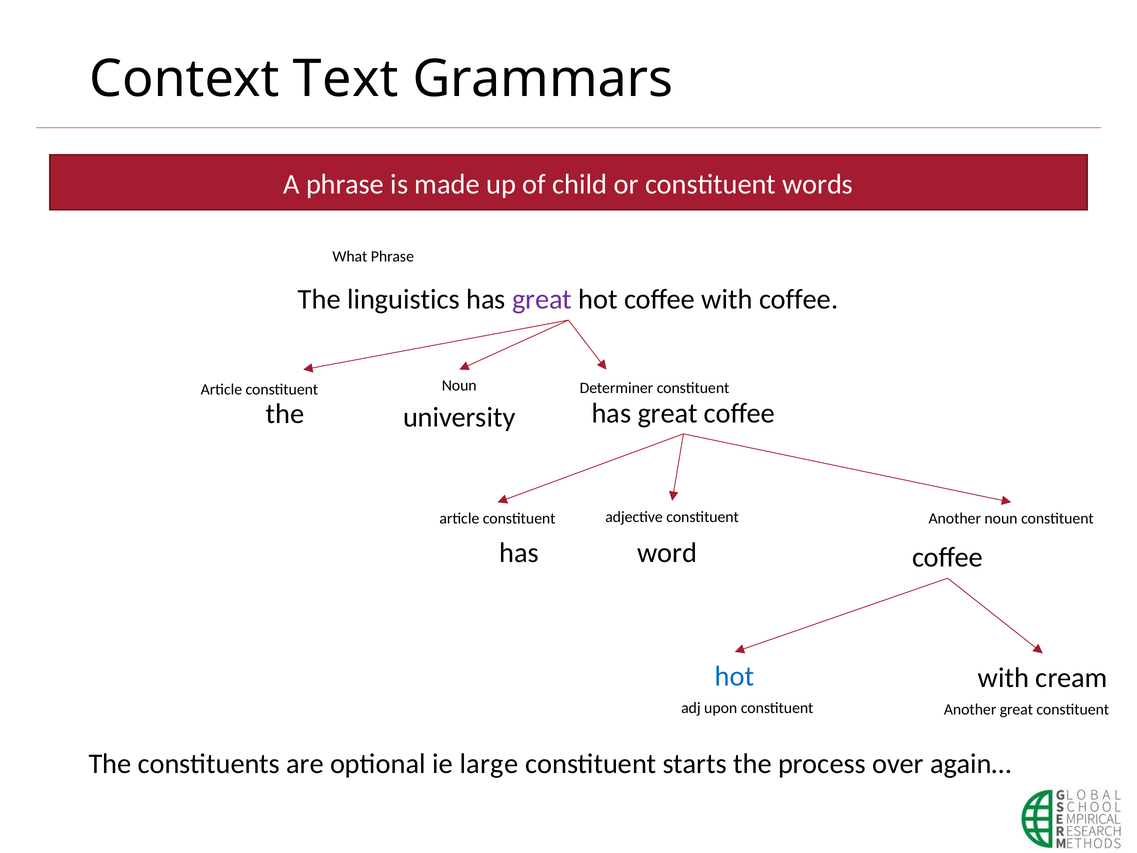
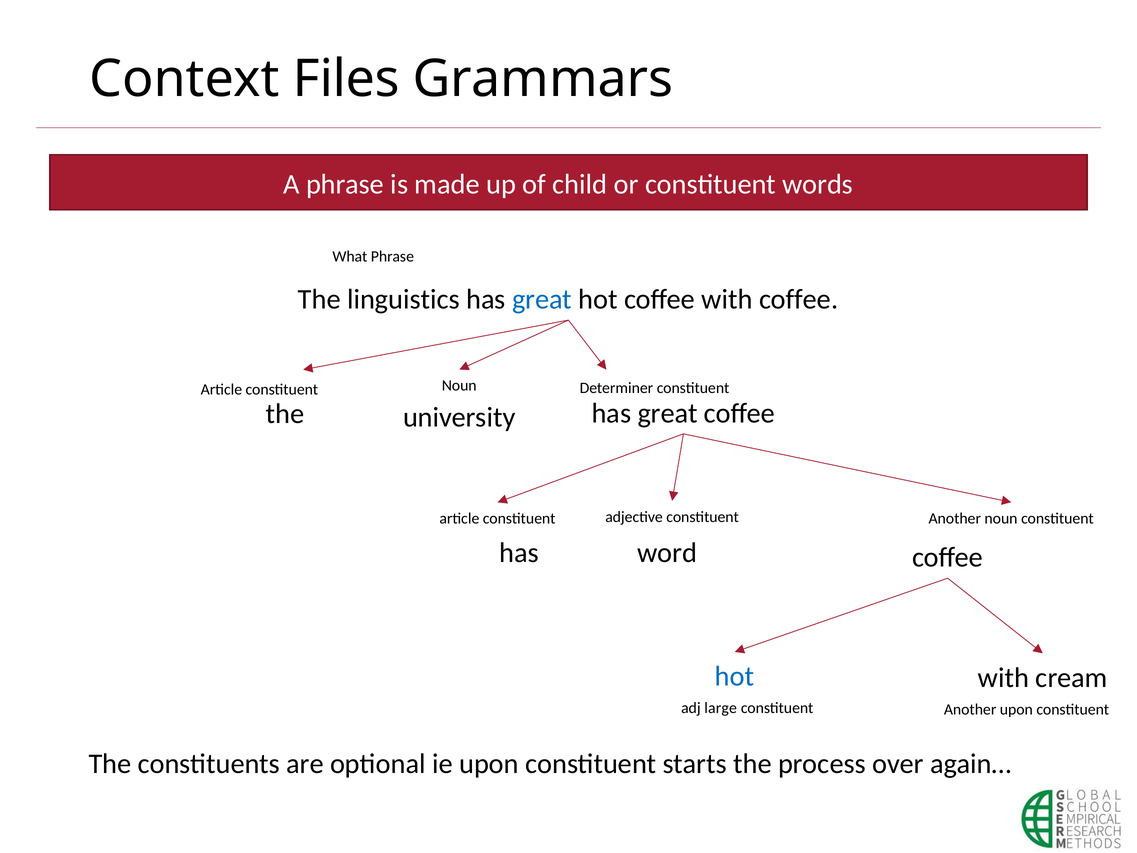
Text: Text -> Files (346, 79)
great colour: purple -> blue (542, 299)
upon: upon -> large (721, 708)
Another great: great -> upon (1016, 709)
ie large: large -> upon (489, 764)
